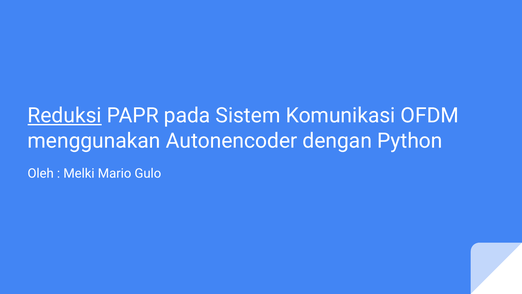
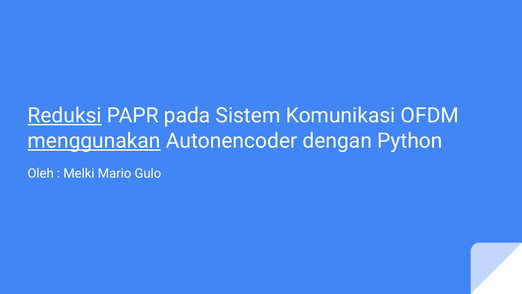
menggunakan underline: none -> present (94, 141)
